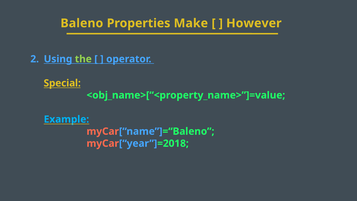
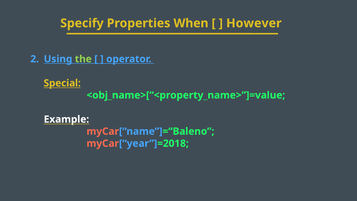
Baleno: Baleno -> Specify (82, 23)
Make: Make -> When (191, 23)
Example colour: light blue -> white (66, 119)
